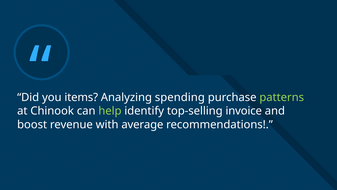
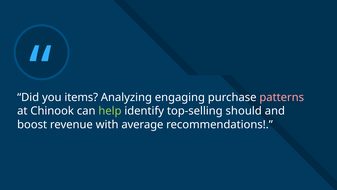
spending: spending -> engaging (180, 97)
patterns colour: light green -> pink (282, 97)
invoice: invoice -> should (244, 111)
